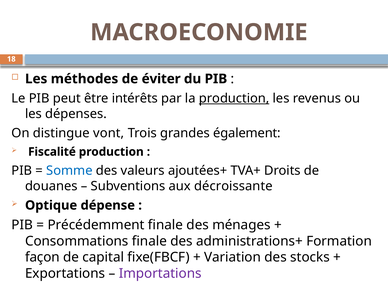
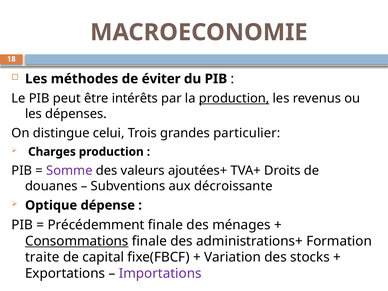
vont: vont -> celui (109, 133)
également: également -> particulier (247, 133)
Fiscalité: Fiscalité -> Charges (52, 152)
Somme colour: blue -> purple (69, 171)
Consommations underline: none -> present (77, 241)
façon: façon -> traite (42, 257)
